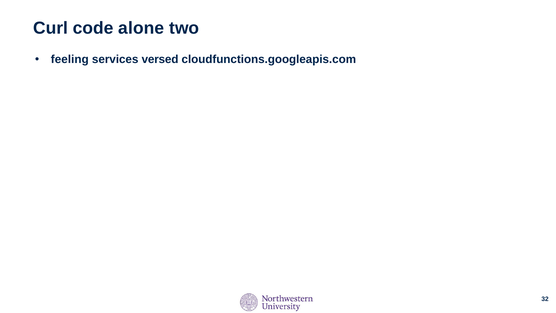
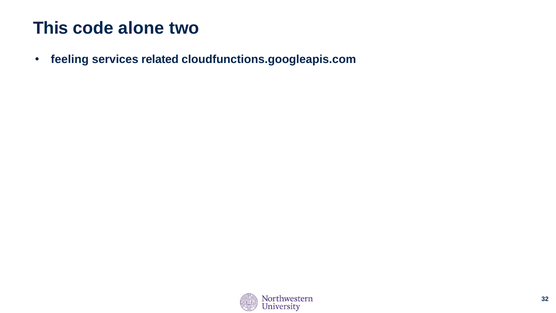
Curl: Curl -> This (51, 28)
versed: versed -> related (160, 59)
